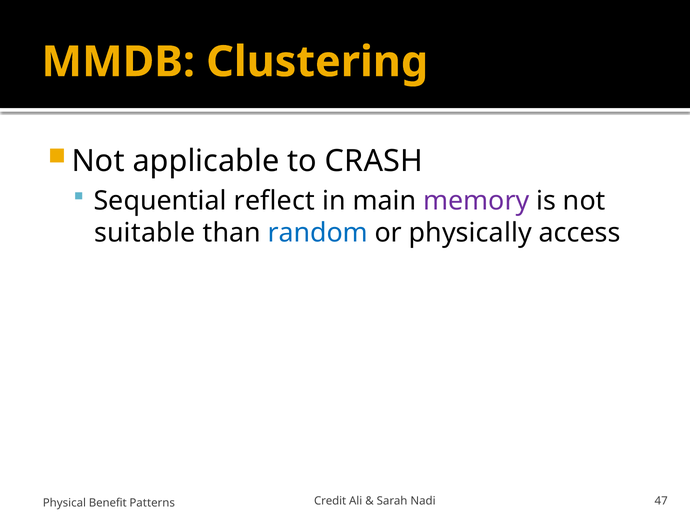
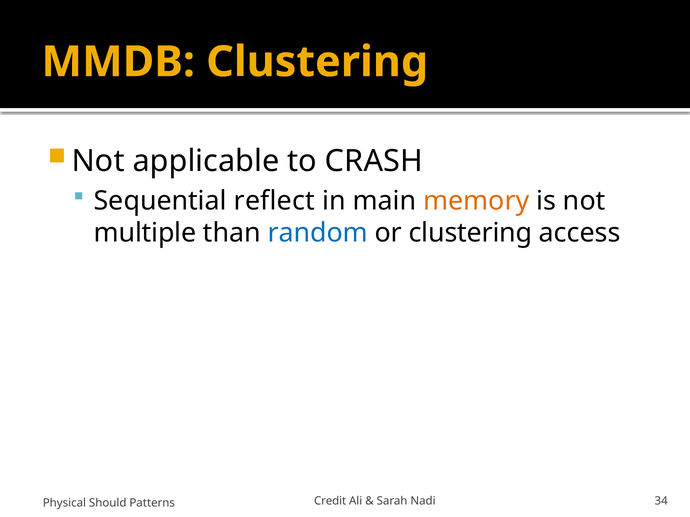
memory colour: purple -> orange (476, 201)
suitable: suitable -> multiple (145, 233)
or physically: physically -> clustering (470, 233)
47: 47 -> 34 (661, 501)
Benefit: Benefit -> Should (108, 503)
